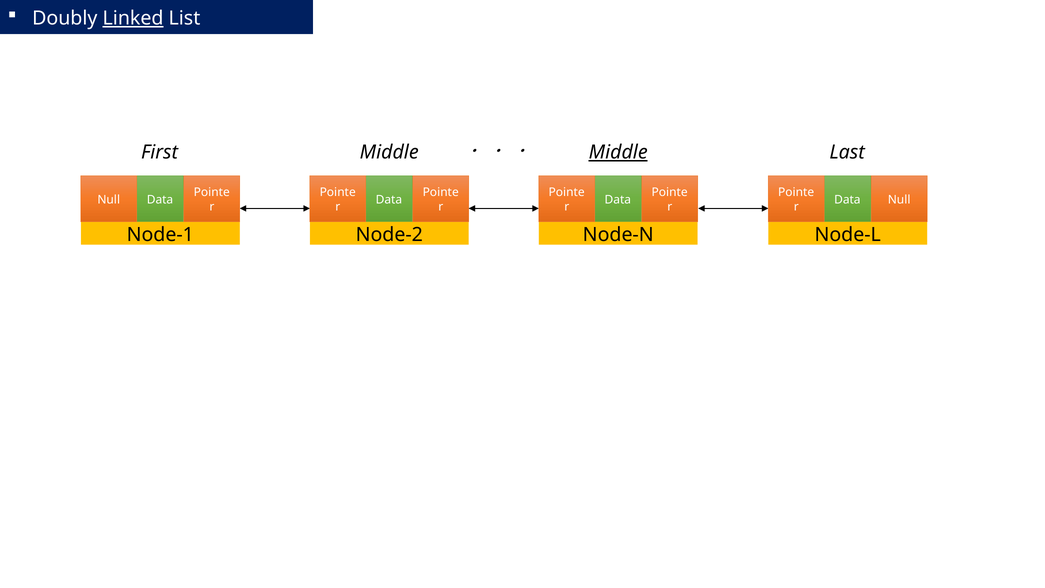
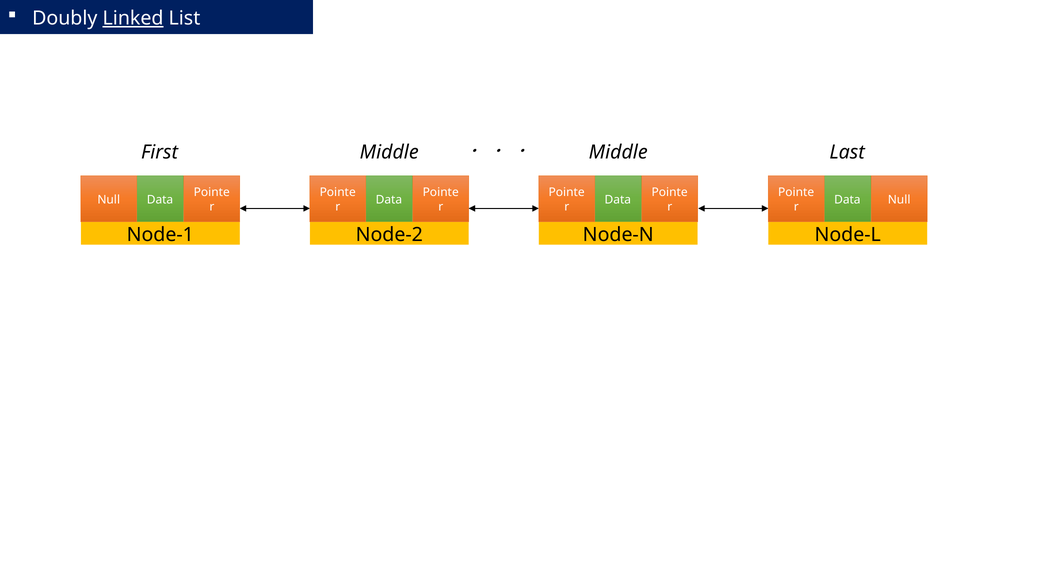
Middle underline: present -> none (618, 152)
